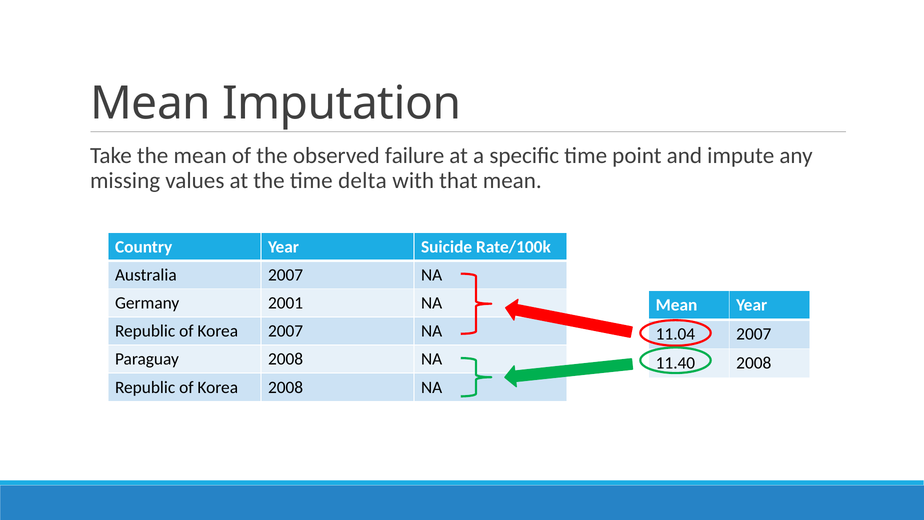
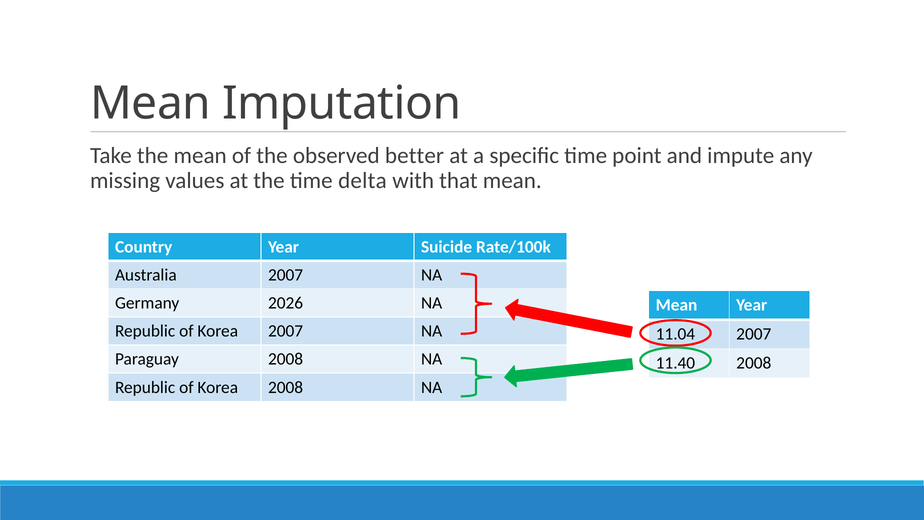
failure: failure -> better (414, 156)
2001: 2001 -> 2026 (286, 303)
